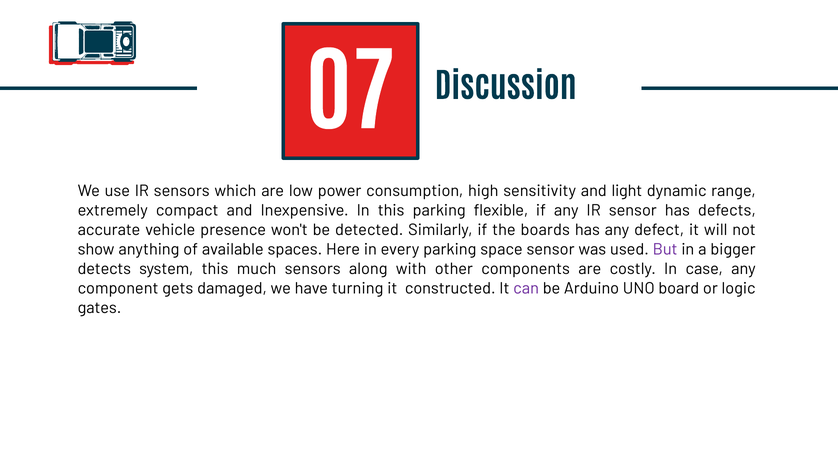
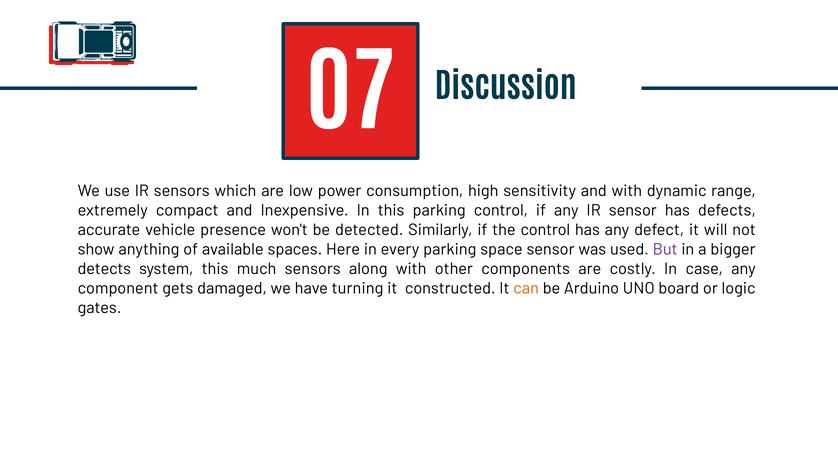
and light: light -> with (627, 191)
parking flexible: flexible -> control (501, 211)
the boards: boards -> control (545, 230)
can colour: purple -> orange (526, 289)
